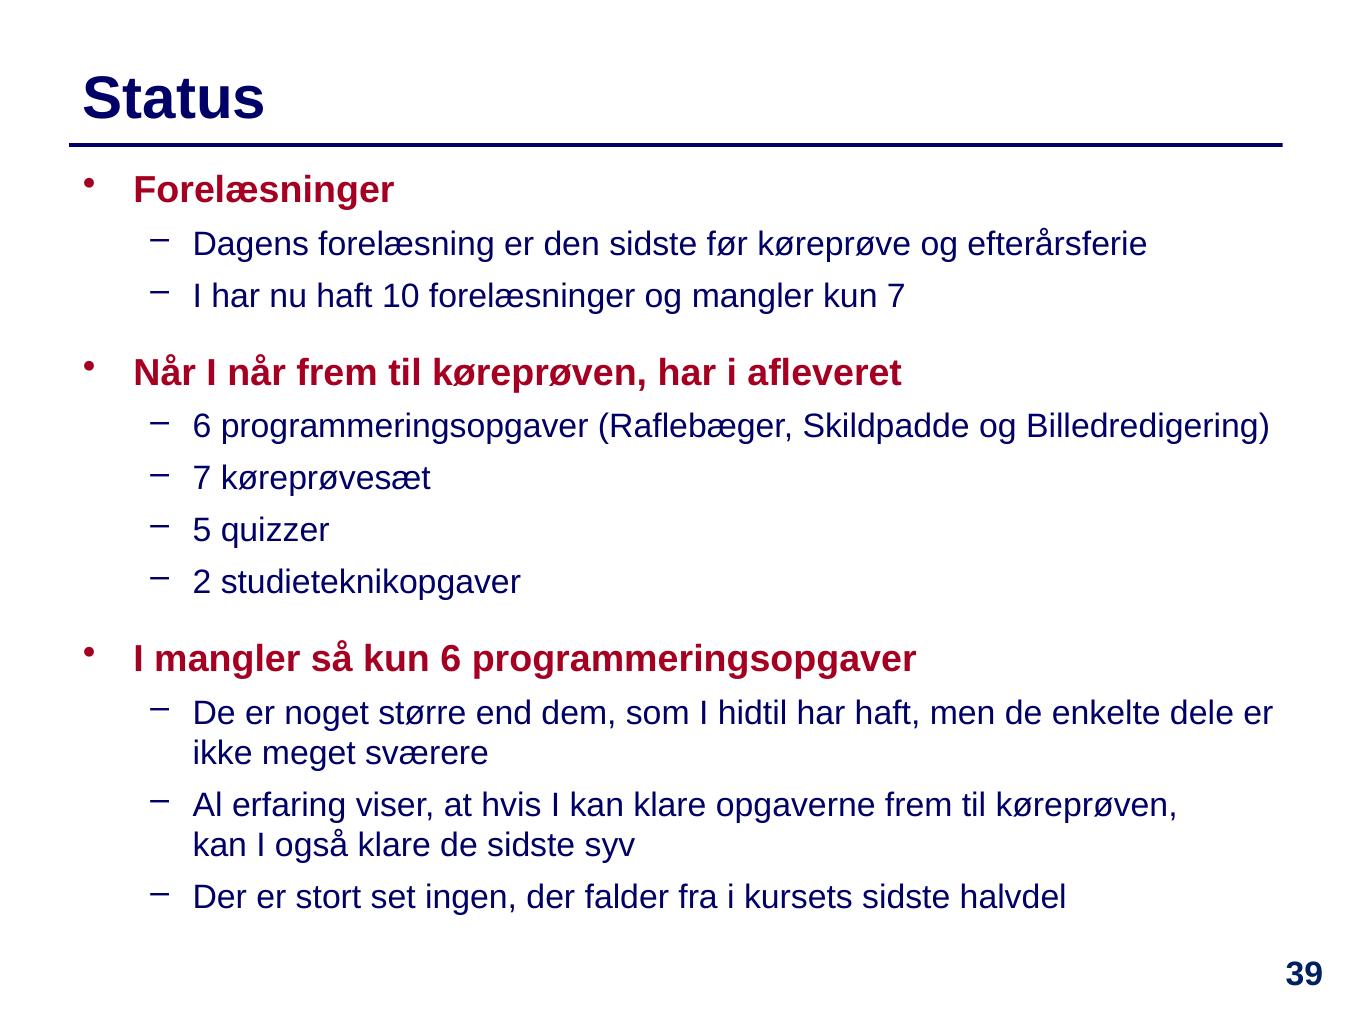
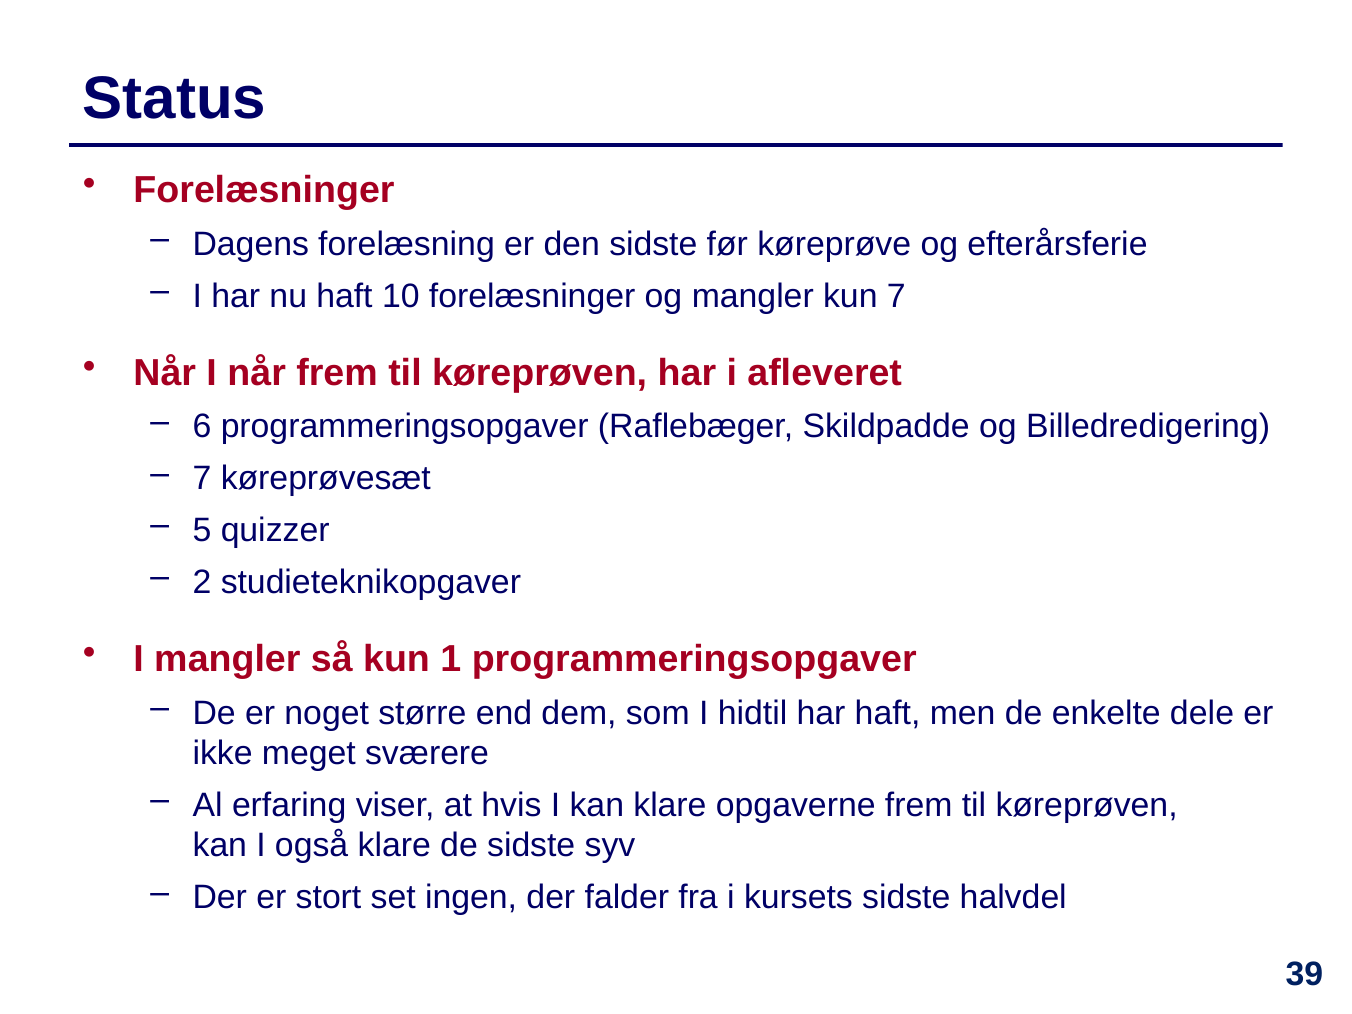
kun 6: 6 -> 1 (451, 659)
